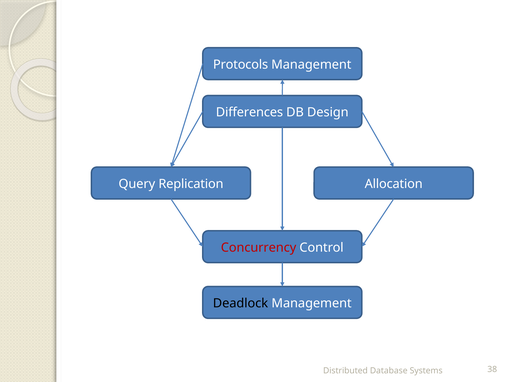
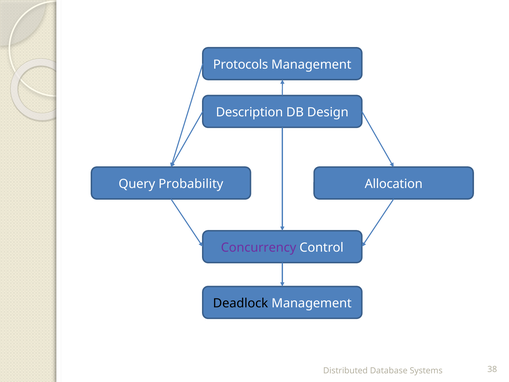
Differences: Differences -> Description (249, 112)
Replication: Replication -> Probability (191, 184)
Concurrency colour: red -> purple (259, 247)
